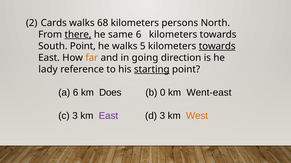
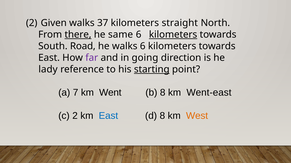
Cards: Cards -> Given (54, 23)
68: 68 -> 37 (103, 23)
persons: persons -> straight (180, 23)
kilometers underline: none -> present (173, 35)
South Point: Point -> Road (83, 46)
walks 5: 5 -> 6 (143, 46)
towards underline: present -> none (217, 46)
far colour: orange -> purple (92, 58)
a 6: 6 -> 7 (76, 93)
Does: Does -> Went (110, 93)
b 0: 0 -> 8 (163, 93)
c 3: 3 -> 2 (75, 116)
East colour: purple -> blue (108, 116)
d 3: 3 -> 8 (162, 116)
